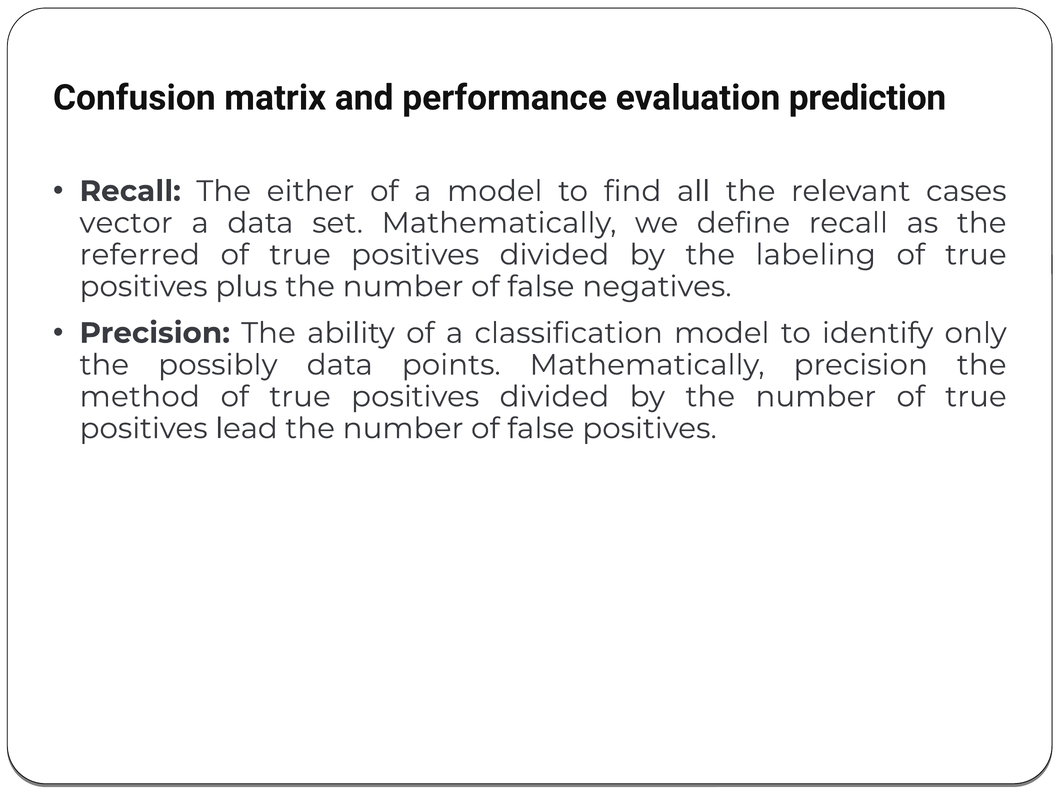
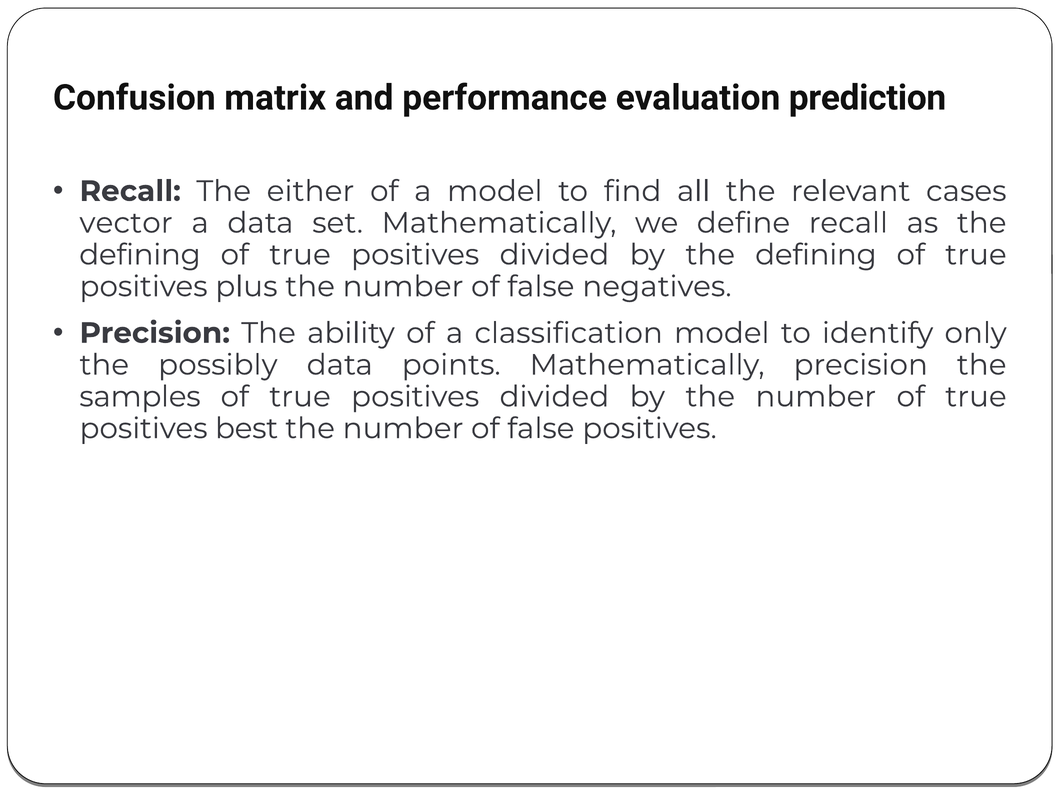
referred: referred -> defining (140, 255)
by the labeling: labeling -> defining (816, 255)
method: method -> samples (140, 397)
lead: lead -> best (247, 429)
